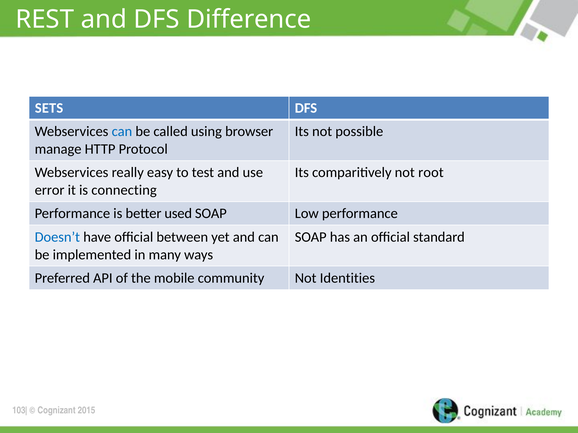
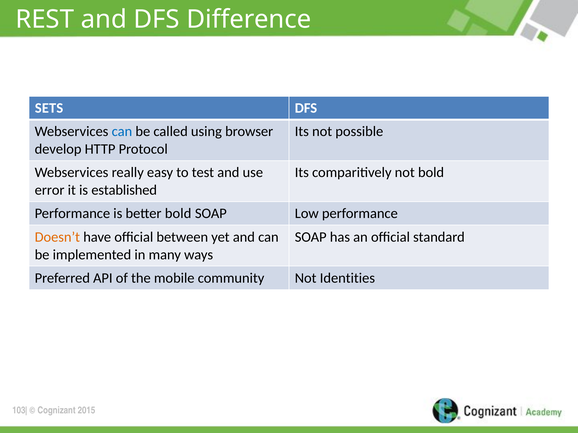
manage: manage -> develop (58, 149)
not root: root -> bold (431, 173)
connecting: connecting -> established (124, 190)
better used: used -> bold (178, 214)
Doesn’t colour: blue -> orange (57, 237)
